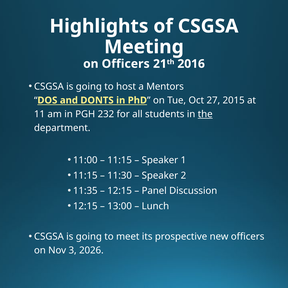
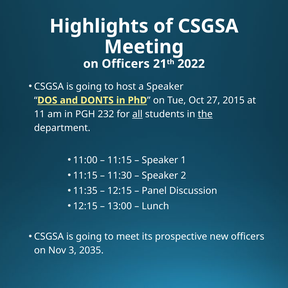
2016: 2016 -> 2022 (191, 64)
a Mentors: Mentors -> Speaker (165, 86)
all underline: none -> present (137, 114)
2026: 2026 -> 2035 (91, 250)
